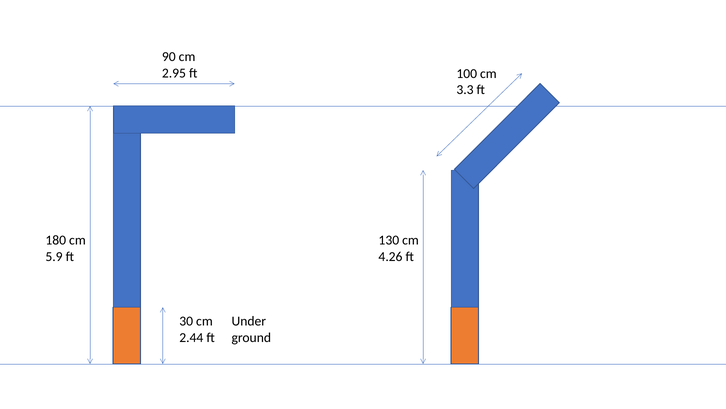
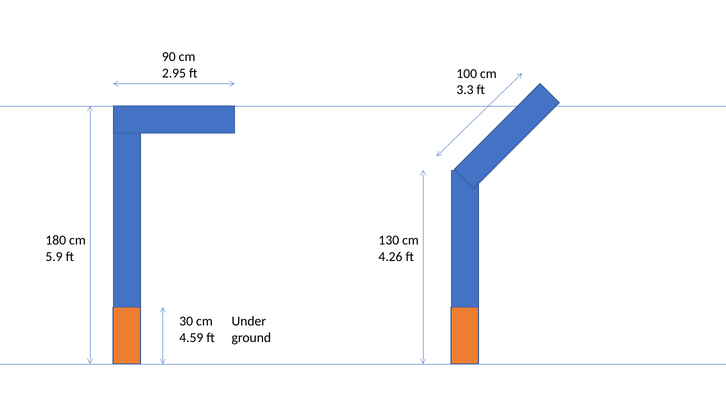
2.44: 2.44 -> 4.59 (191, 337)
